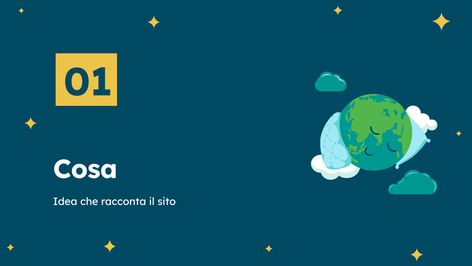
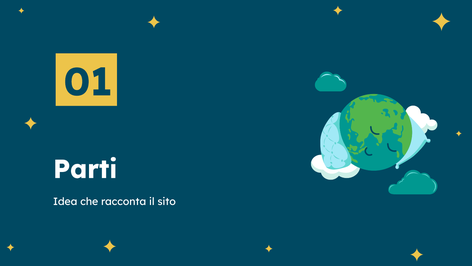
Cosa: Cosa -> Parti (85, 169)
